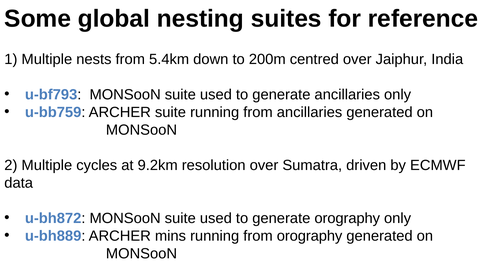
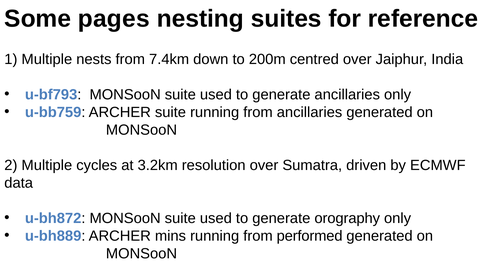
global: global -> pages (114, 19)
5.4km: 5.4km -> 7.4km (169, 59)
9.2km: 9.2km -> 3.2km (158, 165)
from orography: orography -> performed (310, 236)
